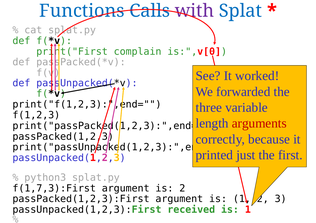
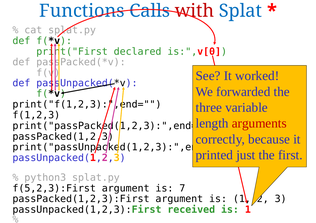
with colour: purple -> red (194, 11)
complain: complain -> declared (138, 51)
f(1,7,3):First: f(1,7,3):First -> f(5,2,3):First (54, 188)
is 2: 2 -> 7 (182, 188)
